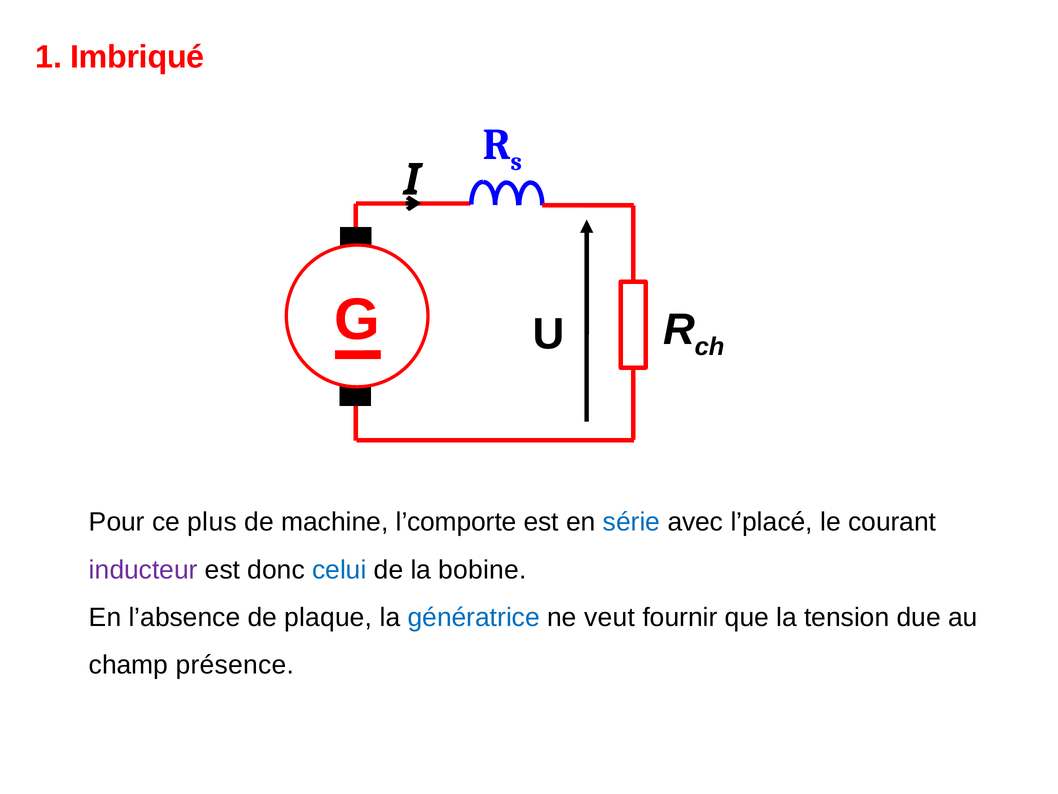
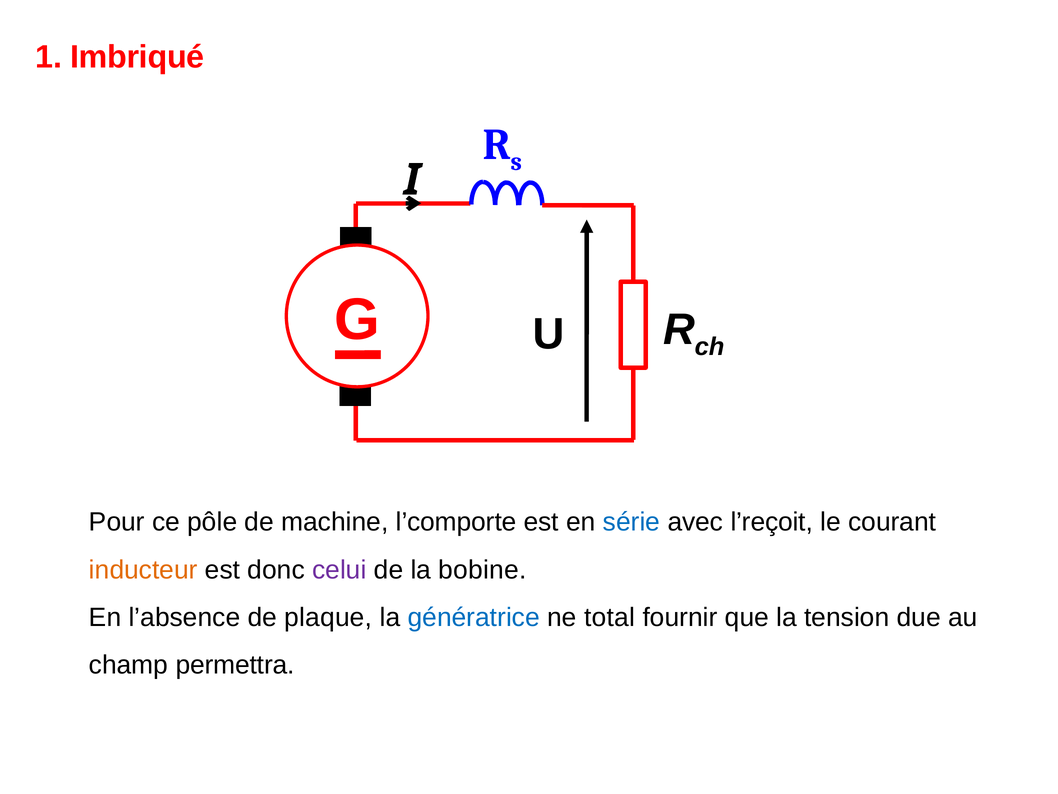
plus: plus -> pôle (212, 522)
l’placé: l’placé -> l’reçoit (772, 522)
inducteur colour: purple -> orange (143, 569)
celui colour: blue -> purple (339, 569)
veut: veut -> total (610, 617)
présence: présence -> permettra (235, 665)
